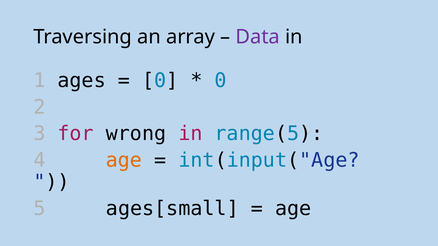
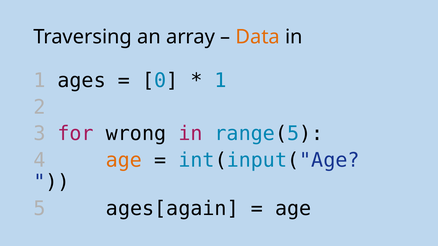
Data colour: purple -> orange (258, 37)
0: 0 -> 1 (221, 81)
ages[small: ages[small -> ages[again (172, 209)
